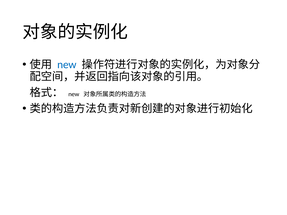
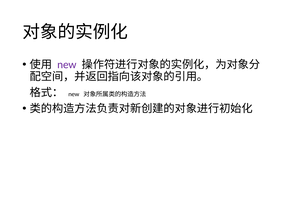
new colour: blue -> purple (67, 65)
